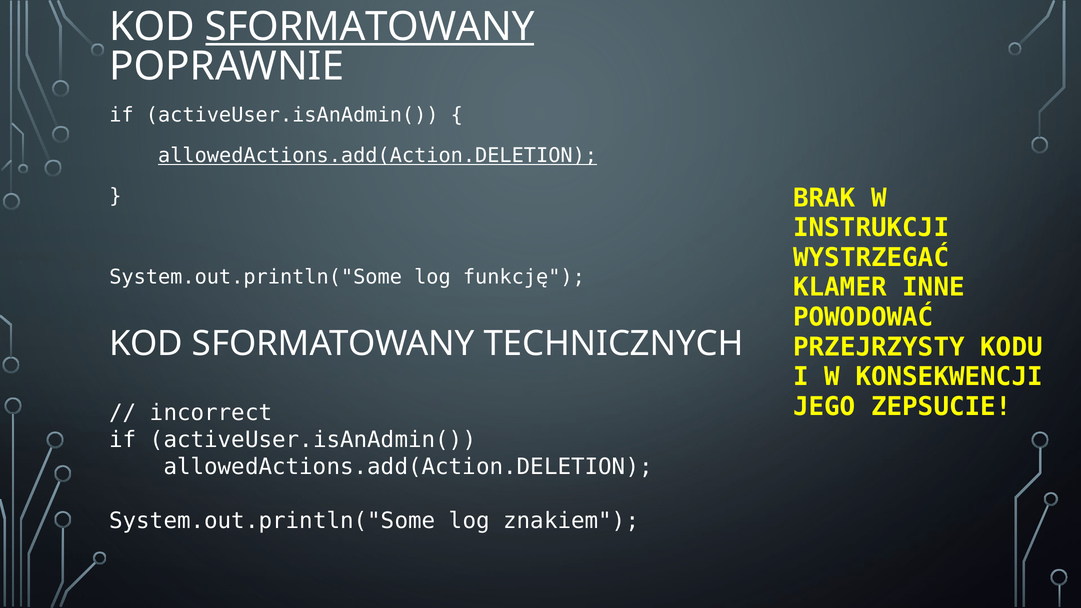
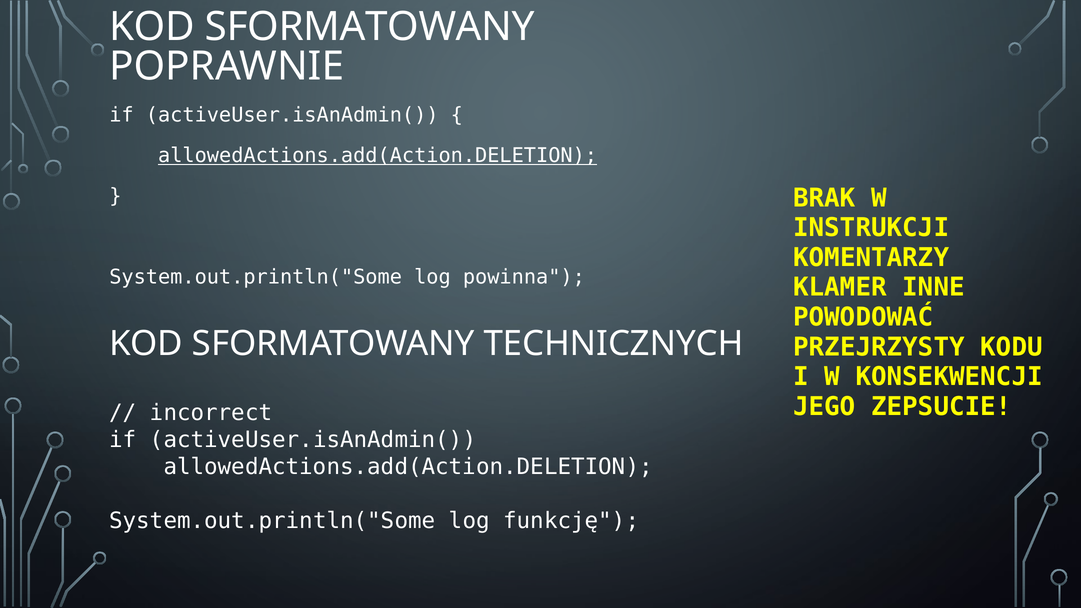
SFORMATOWANY underline: present -> none (370, 27)
WYSTRZEGAĆ: WYSTRZEGAĆ -> KOMENTARZY (871, 258)
funkcję: funkcję -> powinna (524, 277)
znakiem: znakiem -> funkcję (571, 521)
